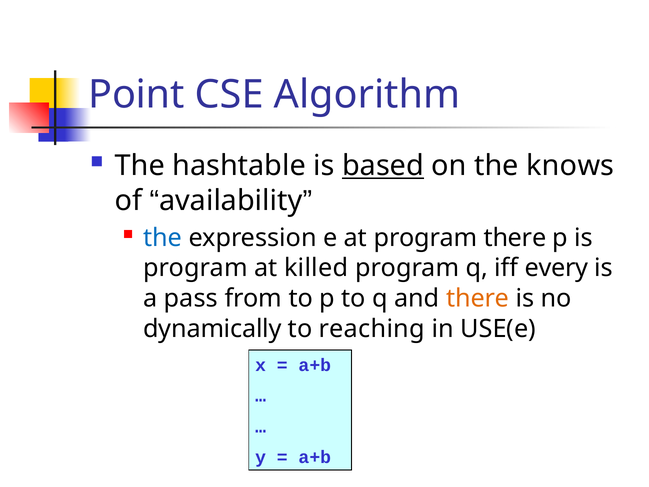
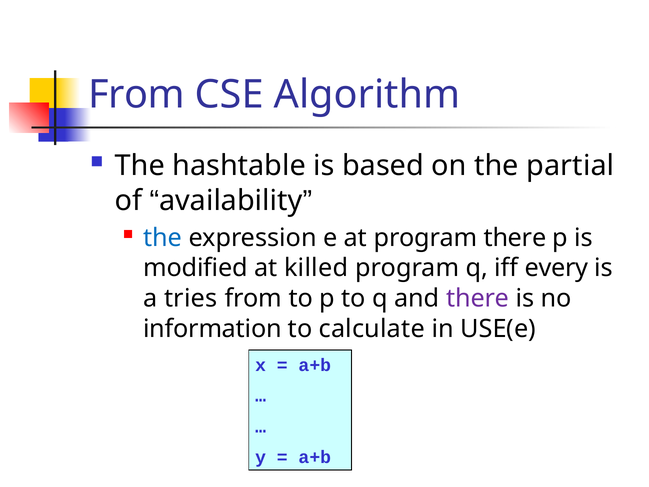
Point: Point -> From (137, 95)
based underline: present -> none (383, 166)
knows: knows -> partial (570, 166)
program: program -> modified (195, 268)
pass: pass -> tries (191, 298)
there colour: orange -> purple (478, 298)
dynamically: dynamically -> information (212, 329)
reaching: reaching -> calculate (372, 329)
